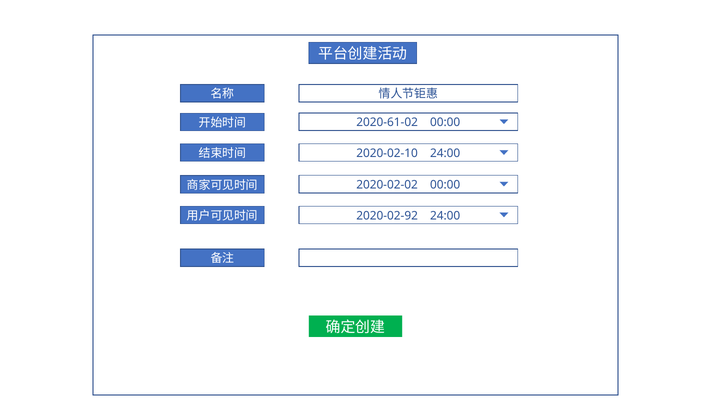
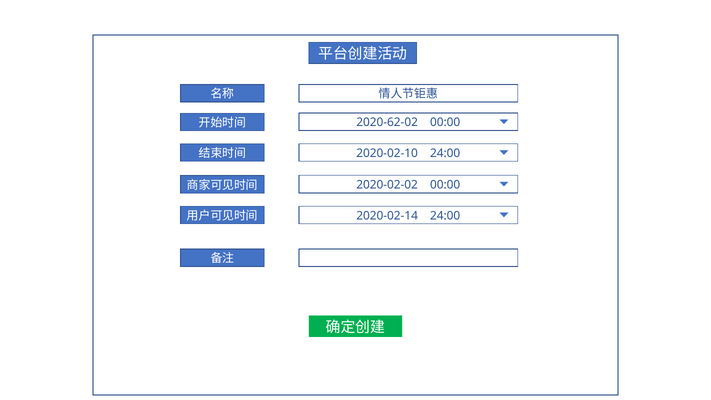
2020-61-02: 2020-61-02 -> 2020-62-02 (387, 123)
2020-02-92: 2020-02-92 -> 2020-02-14 (387, 216)
